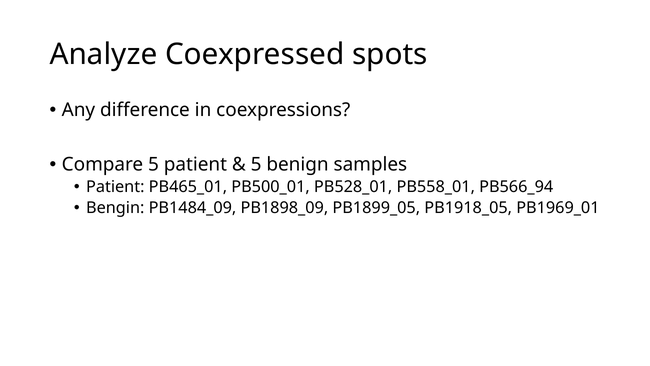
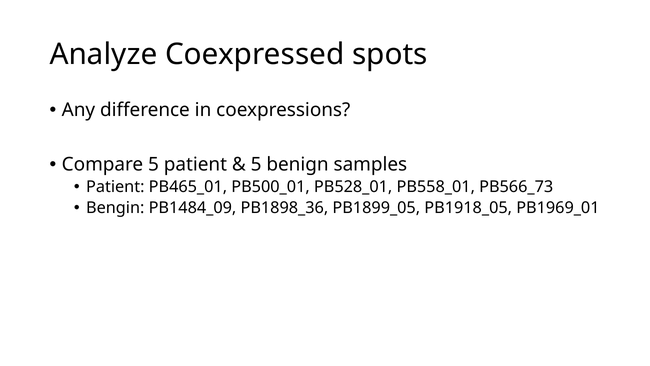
PB566_94: PB566_94 -> PB566_73 (516, 187)
PB1898_09: PB1898_09 -> PB1898_36 (284, 208)
